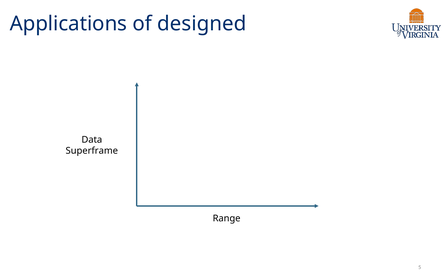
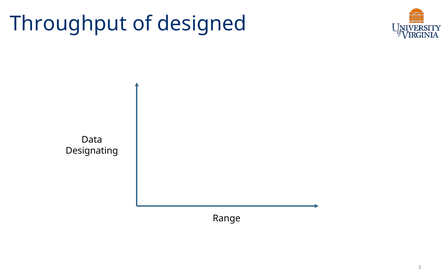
Applications: Applications -> Throughput (68, 24)
Superframe: Superframe -> Designating (92, 151)
